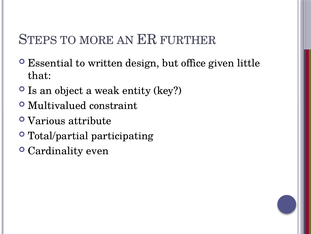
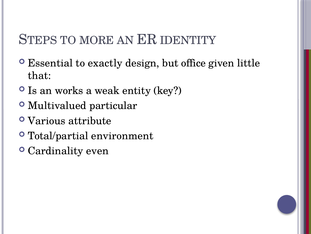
FURTHER: FURTHER -> IDENTITY (188, 40)
written: written -> exactly (105, 63)
object: object -> works (69, 90)
constraint: constraint -> particular (113, 105)
participating: participating -> environment (122, 136)
